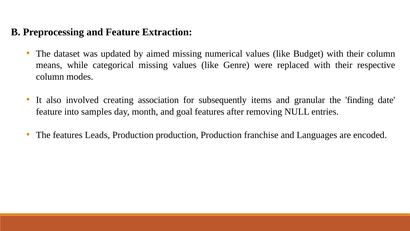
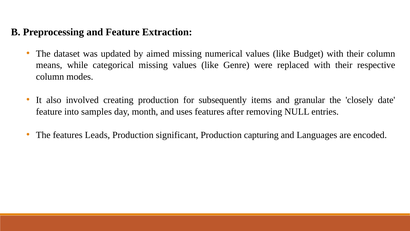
creating association: association -> production (158, 100)
finding: finding -> closely (359, 100)
goal: goal -> uses (184, 111)
production: production -> significant (177, 135)
franchise: franchise -> capturing (261, 135)
